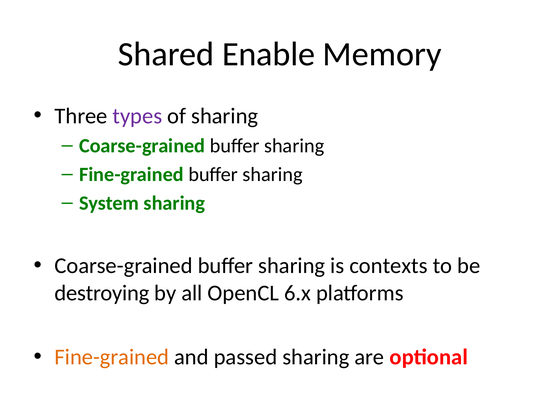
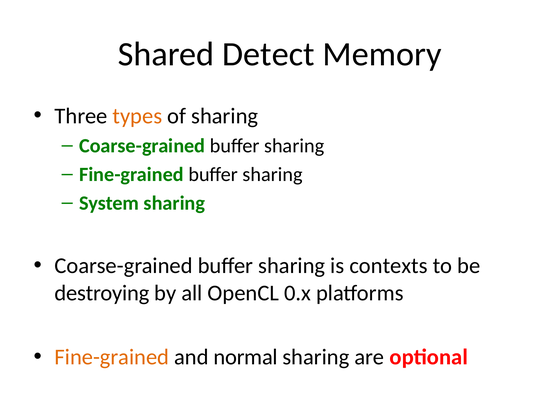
Enable: Enable -> Detect (268, 54)
types colour: purple -> orange (137, 116)
6.x: 6.x -> 0.x (298, 293)
passed: passed -> normal (246, 357)
